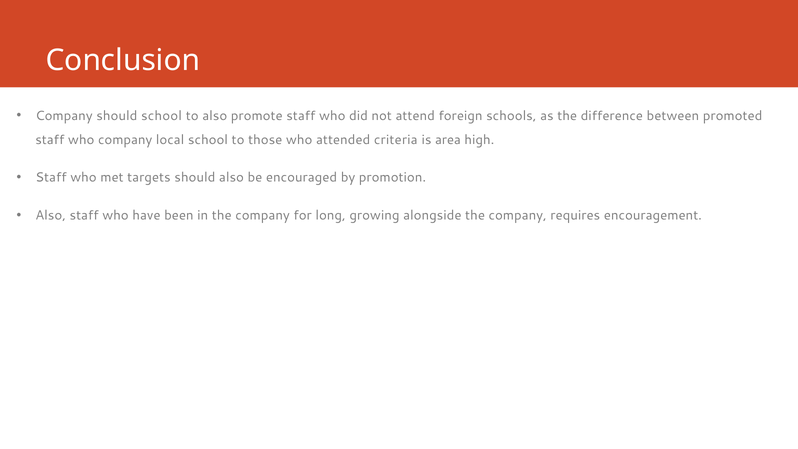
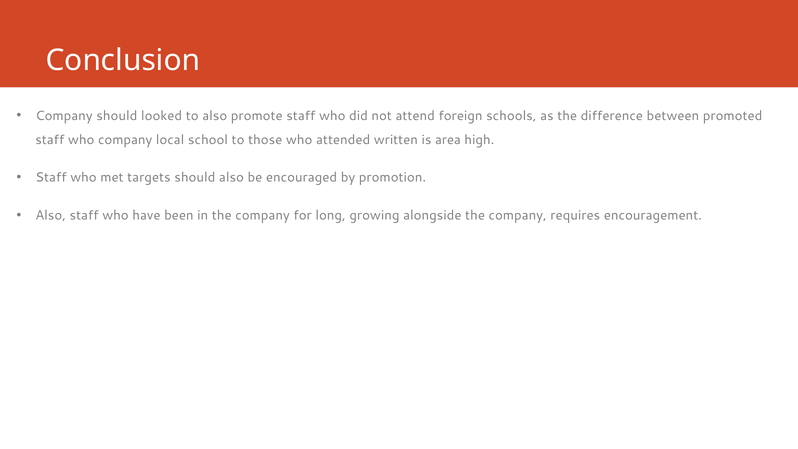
should school: school -> looked (162, 116)
criteria: criteria -> written (396, 140)
